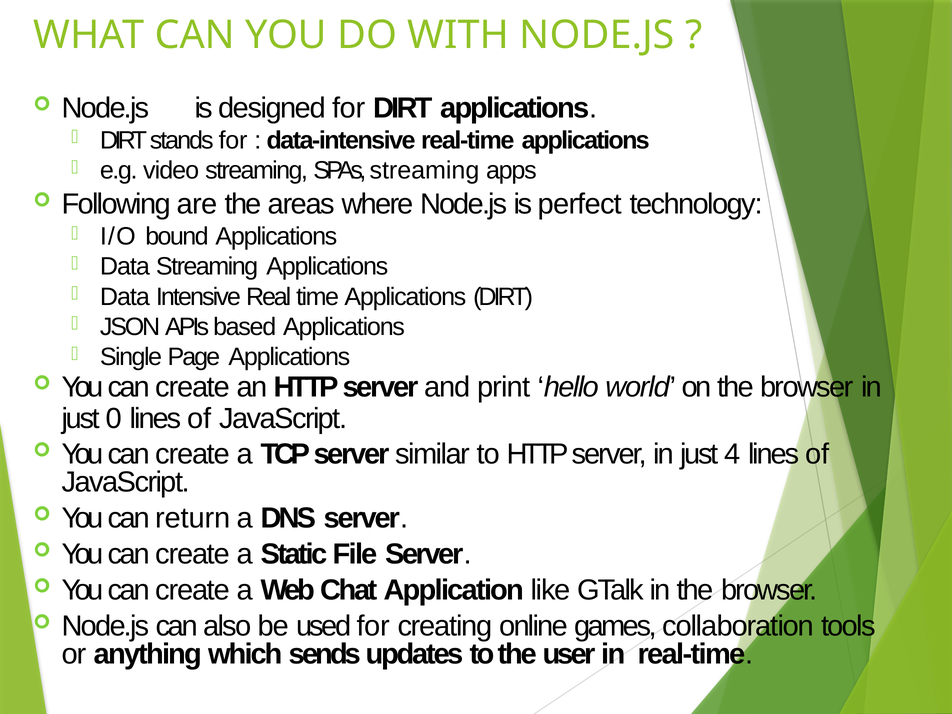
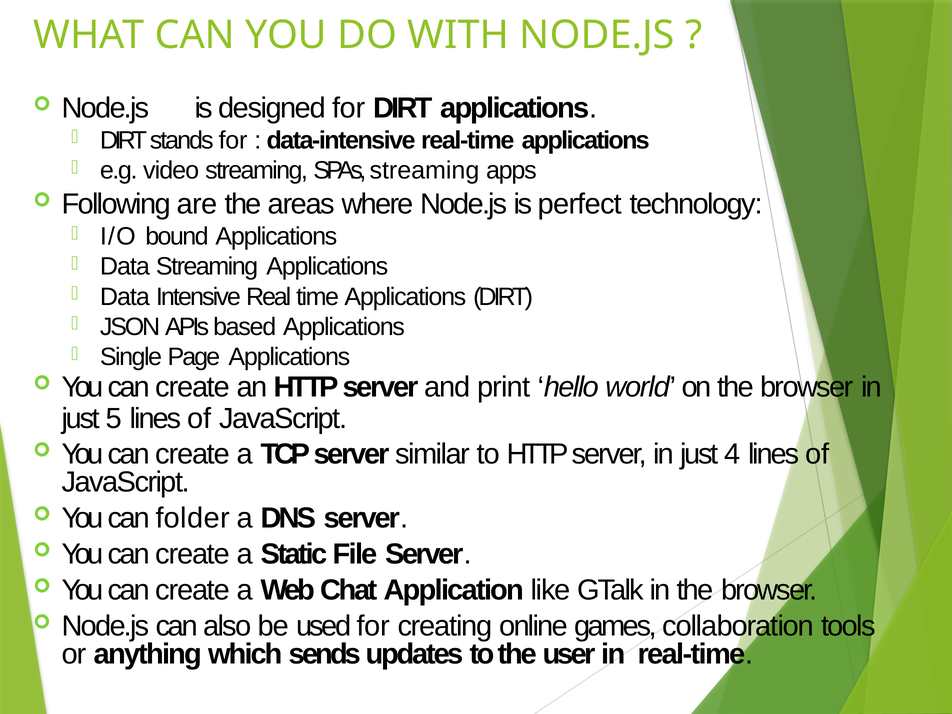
0: 0 -> 5 (114, 419)
return: return -> folder (193, 518)
